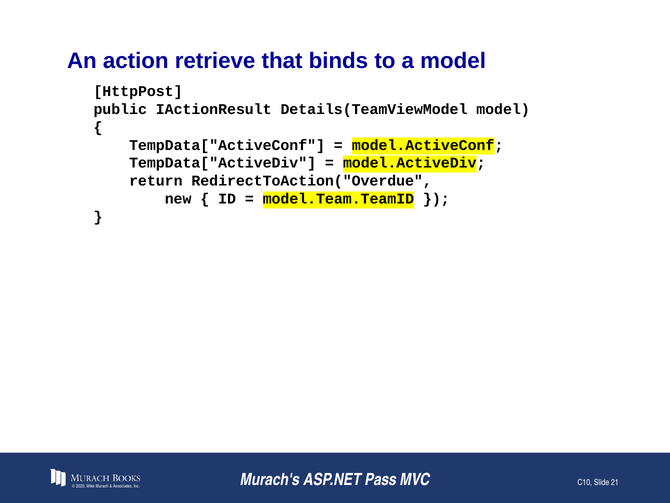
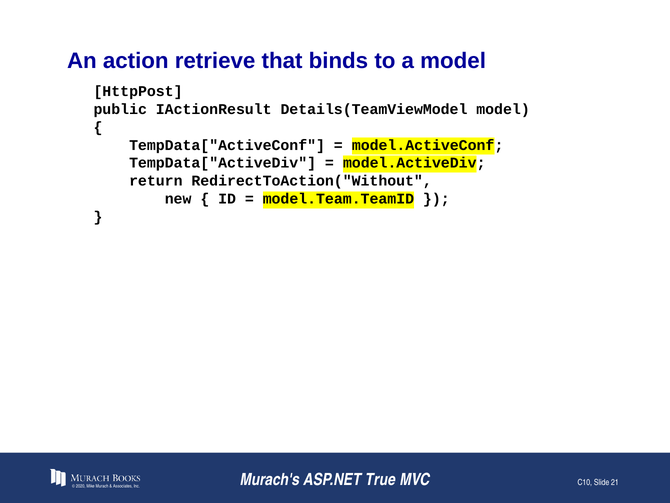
RedirectToAction("Overdue: RedirectToAction("Overdue -> RedirectToAction("Without (312, 181)
Pass: Pass -> True (380, 479)
